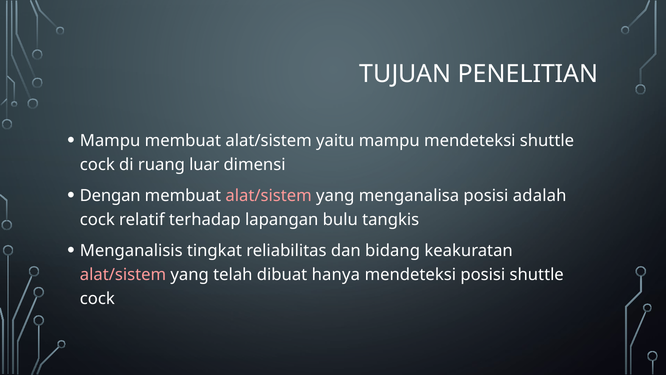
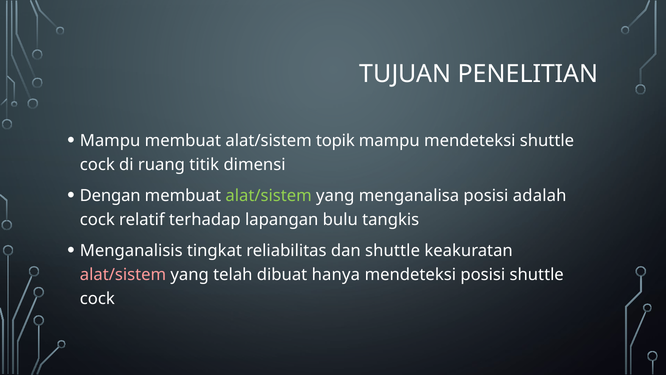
yaitu: yaitu -> topik (335, 141)
luar: luar -> titik (204, 165)
alat/sistem colour: pink -> light green (269, 195)
dan bidang: bidang -> shuttle (393, 250)
